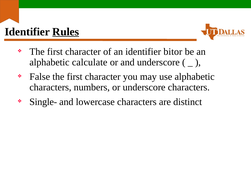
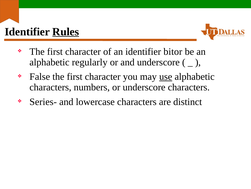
calculate: calculate -> regularly (90, 62)
use underline: none -> present (166, 76)
Single-: Single- -> Series- (43, 101)
